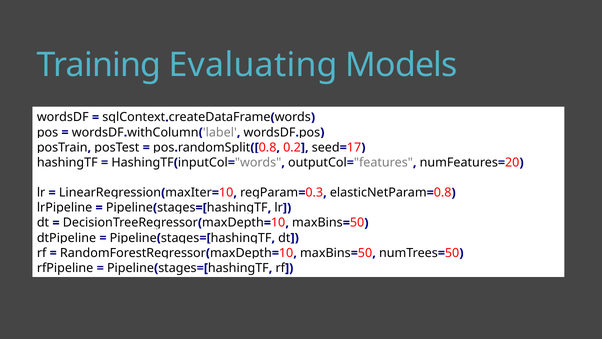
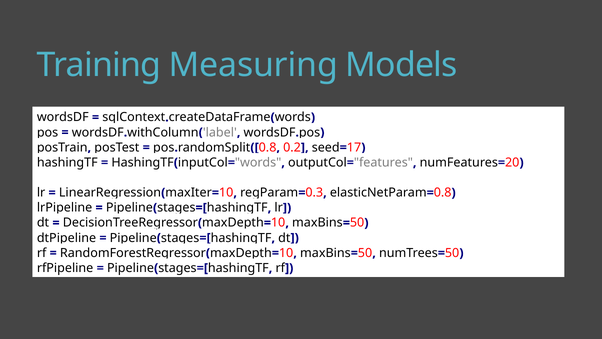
Evaluating: Evaluating -> Measuring (253, 65)
